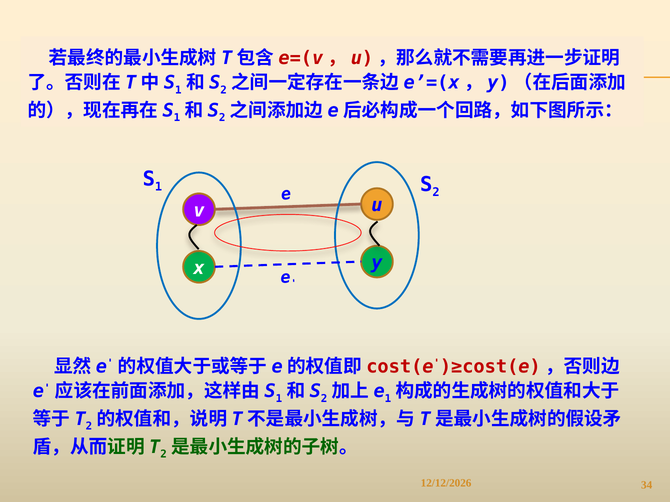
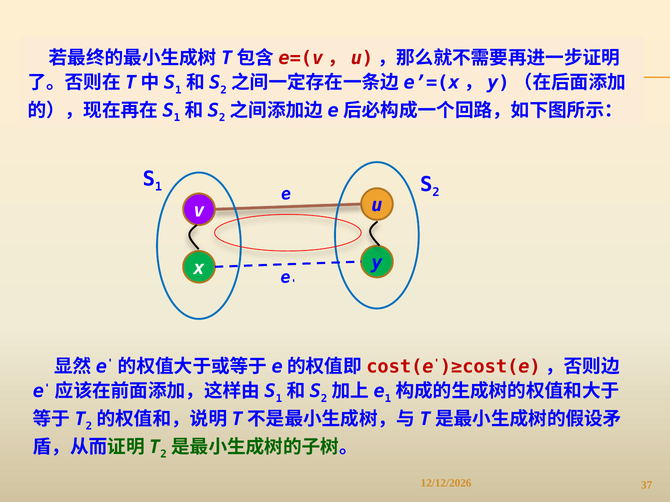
34: 34 -> 37 (647, 485)
